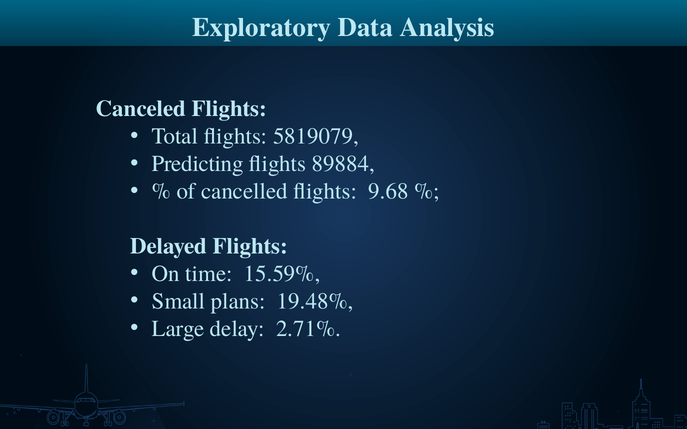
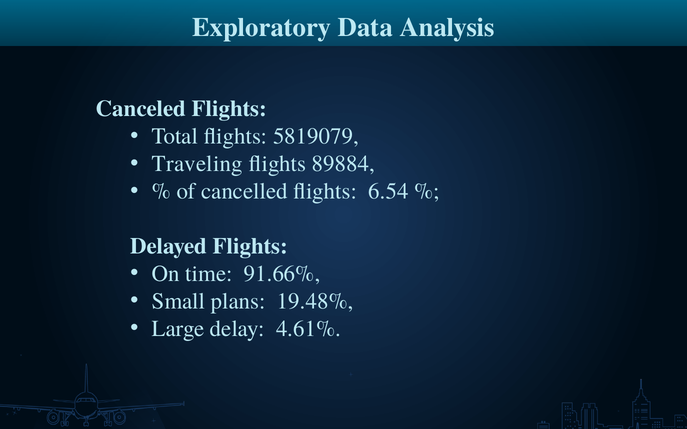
Predicting: Predicting -> Traveling (197, 164)
9.68: 9.68 -> 6.54 (388, 191)
15.59%: 15.59% -> 91.66% (282, 274)
2.71%: 2.71% -> 4.61% (308, 329)
